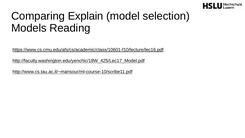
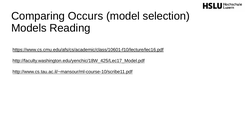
Explain: Explain -> Occurs (85, 16)
